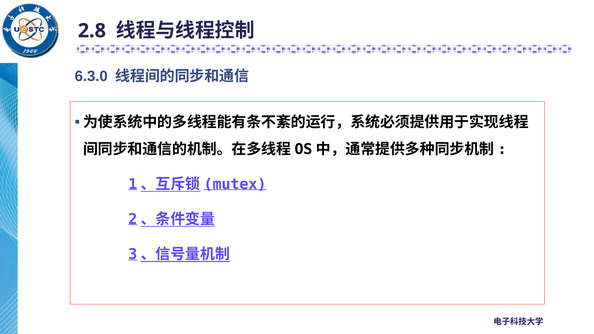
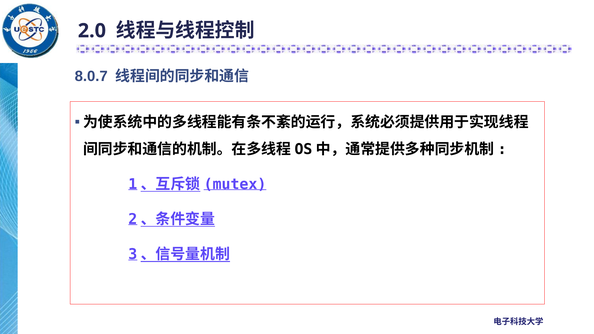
2.8: 2.8 -> 2.0 (92, 31)
6.3.0: 6.3.0 -> 8.0.7 (91, 76)
